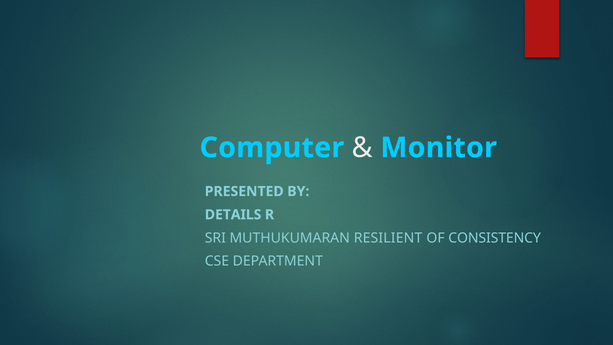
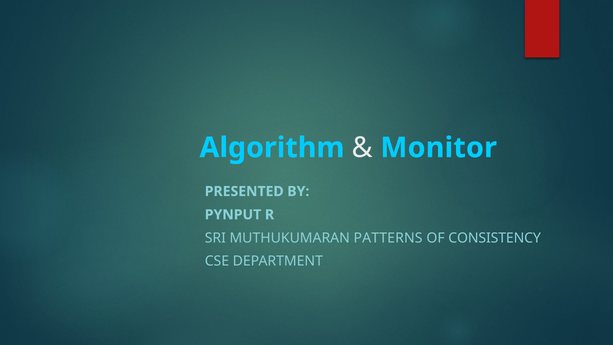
Computer: Computer -> Algorithm (272, 148)
DETAILS: DETAILS -> PYNPUT (233, 215)
RESILIENT: RESILIENT -> PATTERNS (388, 238)
